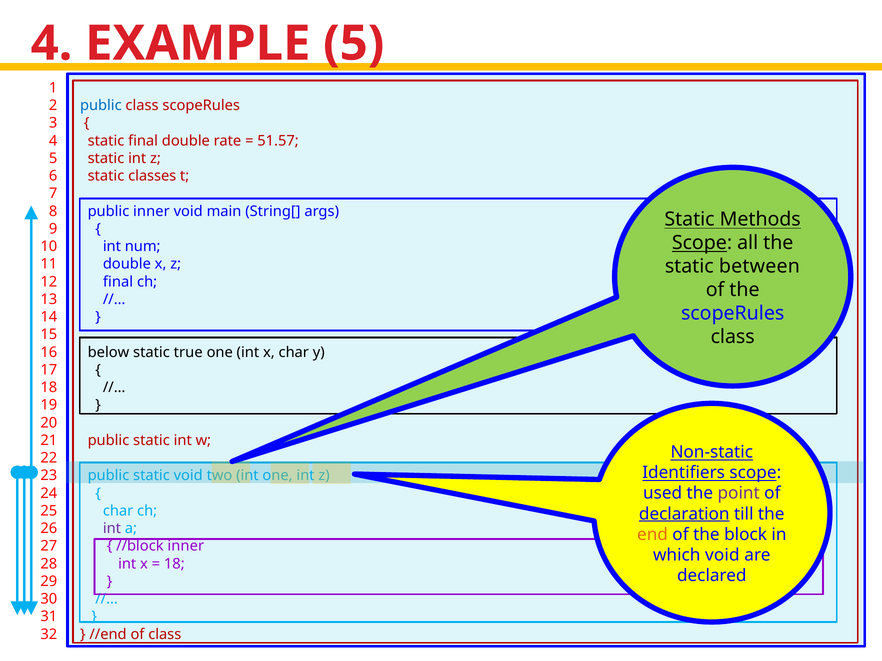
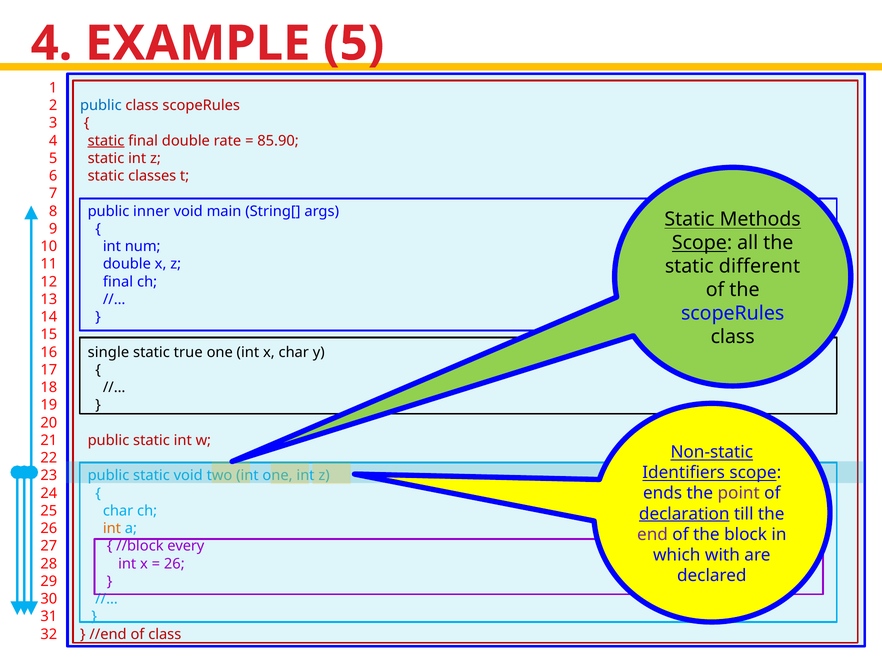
static underline: none -> present (106, 141)
51.57: 51.57 -> 85.90 (278, 141)
between: between -> different (759, 267)
below: below -> single (108, 353)
used: used -> ends (663, 494)
int colour: purple -> orange (112, 529)
end colour: orange -> purple (653, 535)
//block inner: inner -> every (186, 547)
which void: void -> with (722, 555)
18: 18 -> 26 (174, 564)
